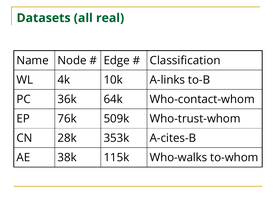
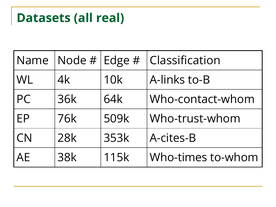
Who-walks: Who-walks -> Who-times (178, 158)
